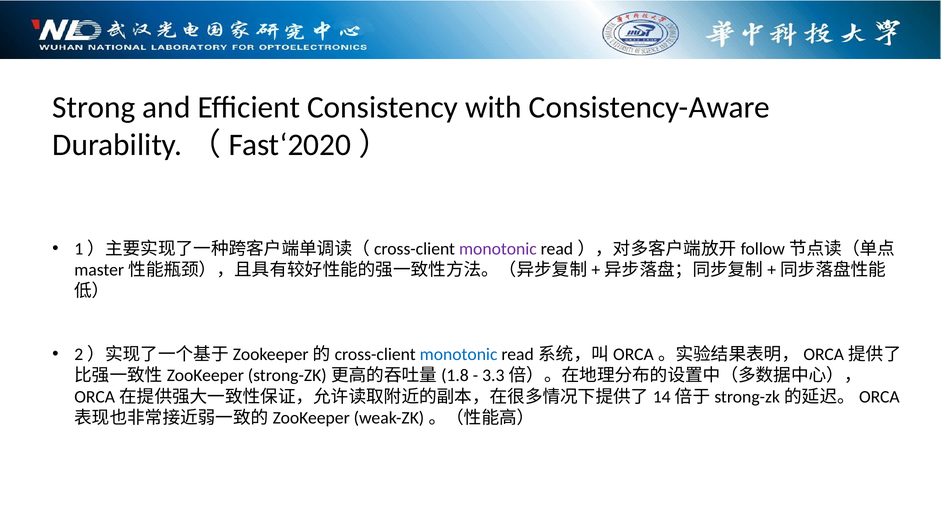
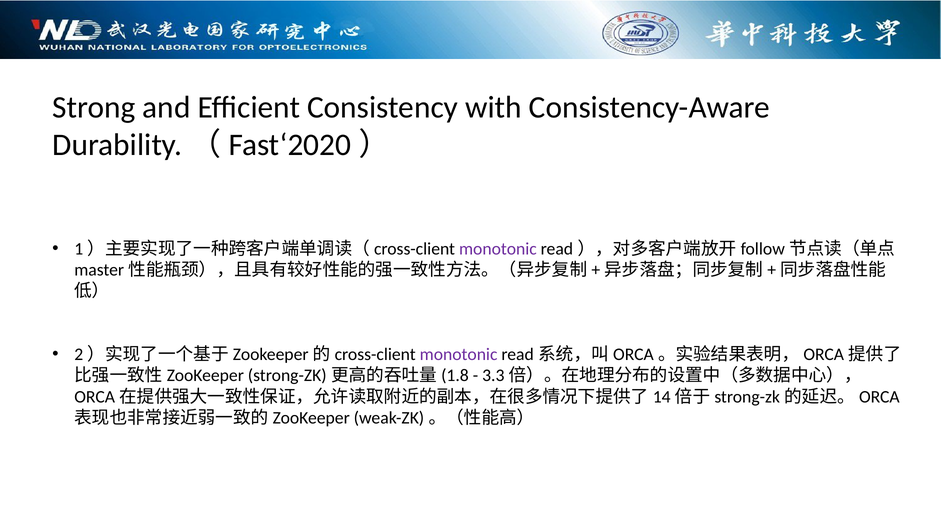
monotonic colour: blue -> purple (459, 355)
